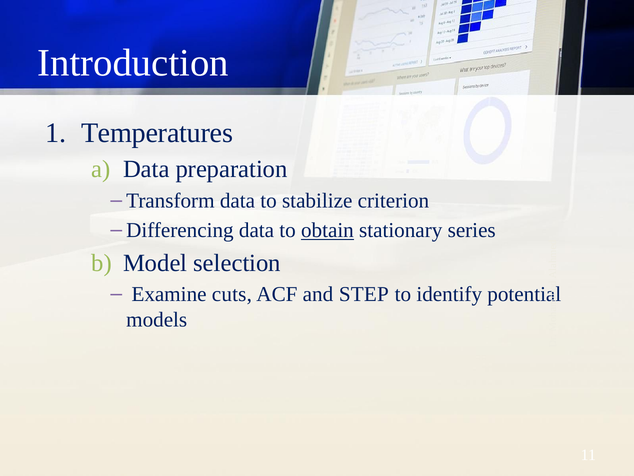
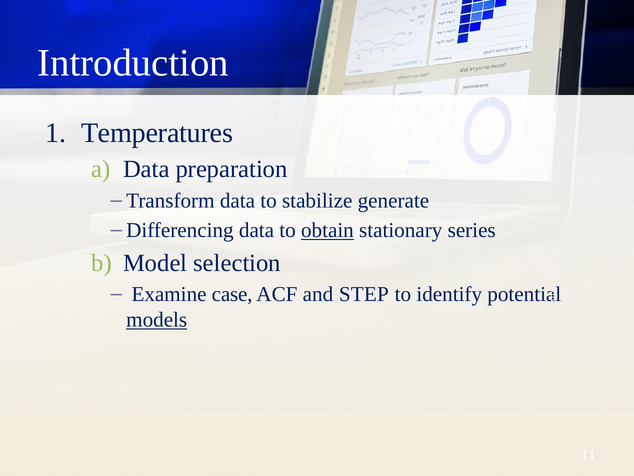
criterion: criterion -> generate (393, 201)
cuts: cuts -> case (232, 294)
models underline: none -> present (157, 320)
